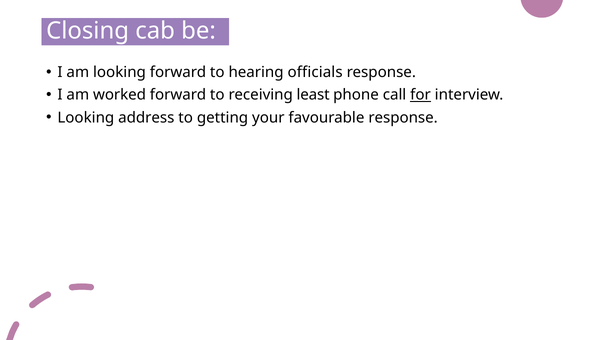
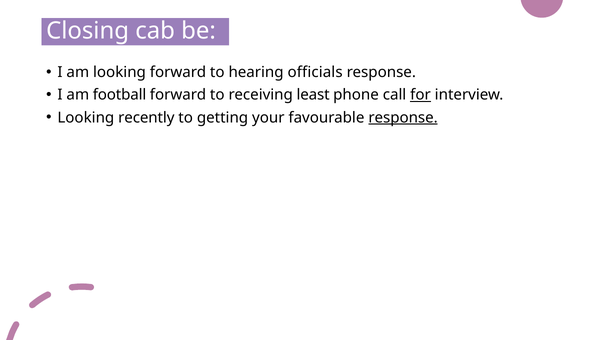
worked: worked -> football (120, 95)
address: address -> recently (146, 118)
response underline: none -> present (403, 118)
